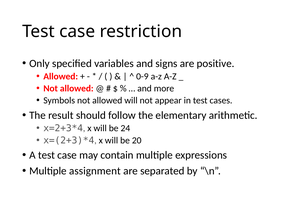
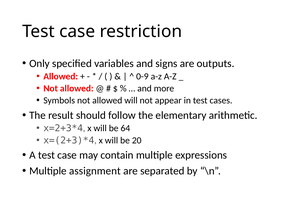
positive: positive -> outputs (216, 64)
24: 24 -> 64 (125, 129)
